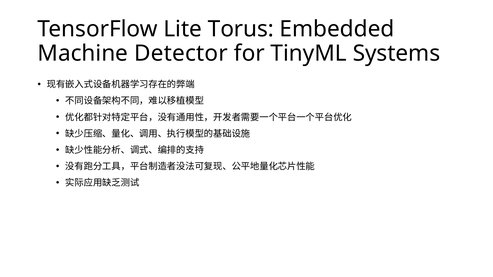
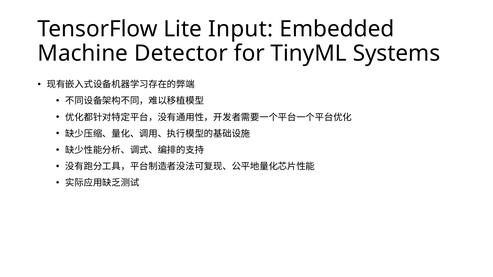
Torus: Torus -> Input (241, 29)
